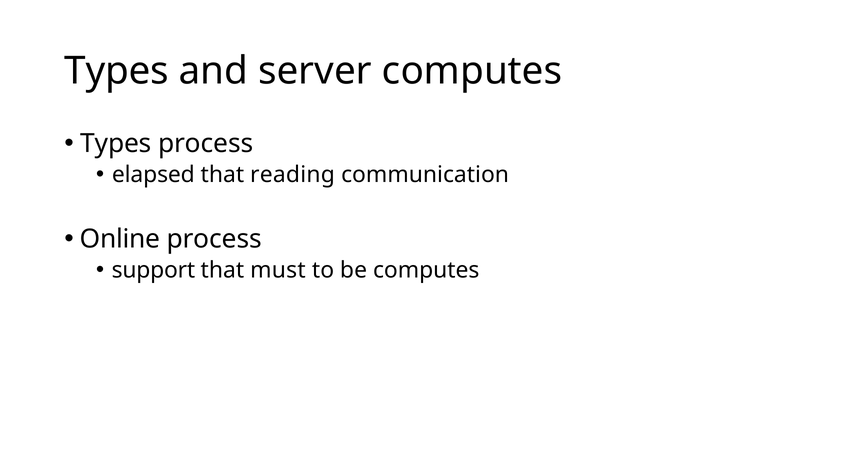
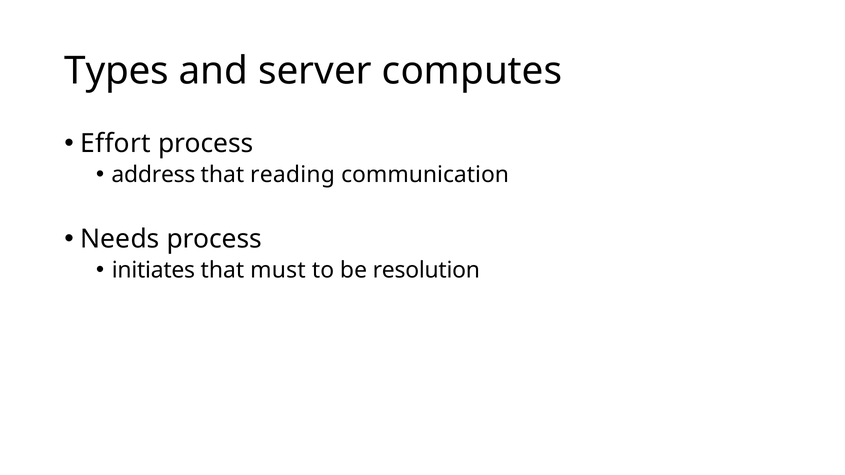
Types: Types -> Effort (116, 144)
elapsed: elapsed -> address (153, 175)
Online: Online -> Needs (120, 239)
support: support -> initiates (153, 270)
be computes: computes -> resolution (426, 270)
